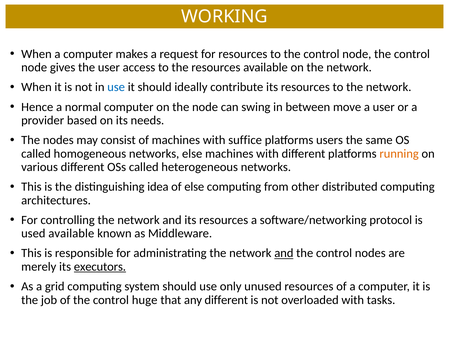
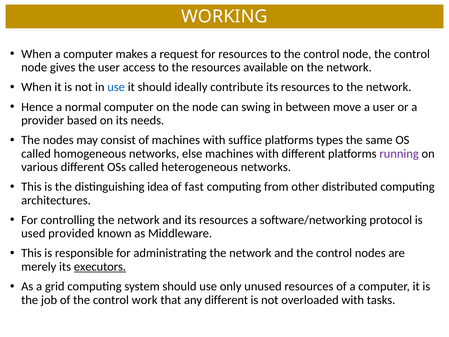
users: users -> types (330, 140)
running colour: orange -> purple (399, 153)
of else: else -> fast (194, 187)
used available: available -> provided (71, 233)
and underline: present -> none (284, 253)
huge: huge -> work (145, 300)
